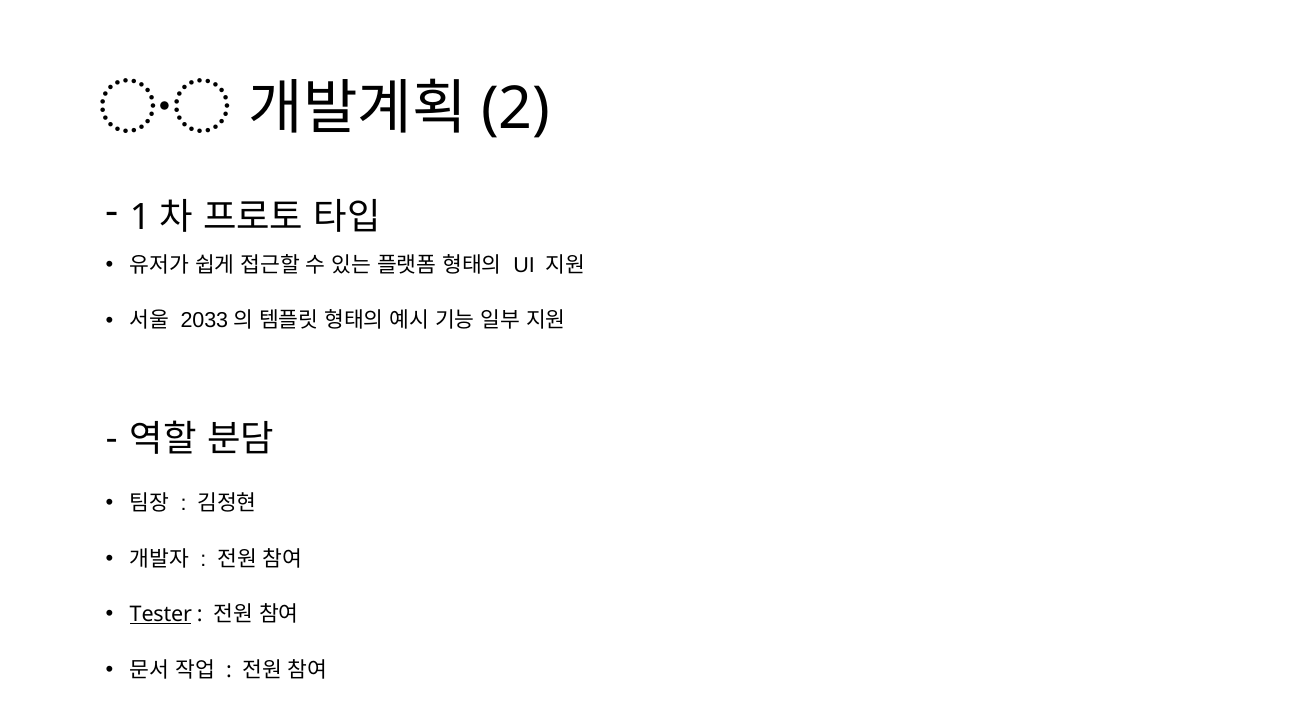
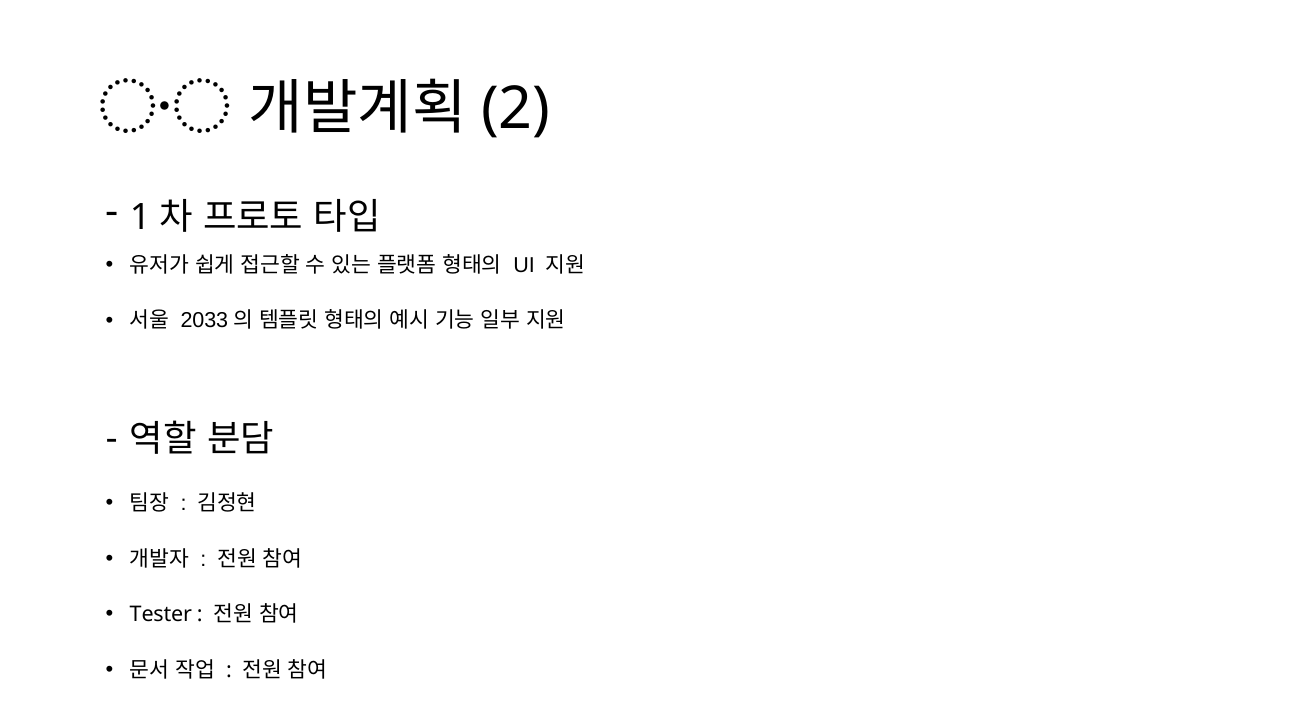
Tester underline: present -> none (161, 615)
